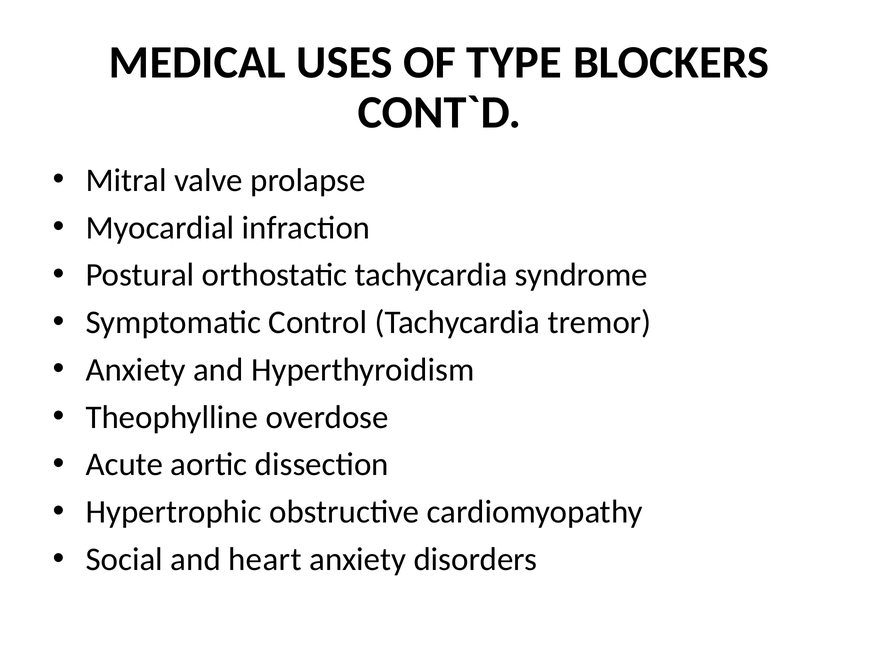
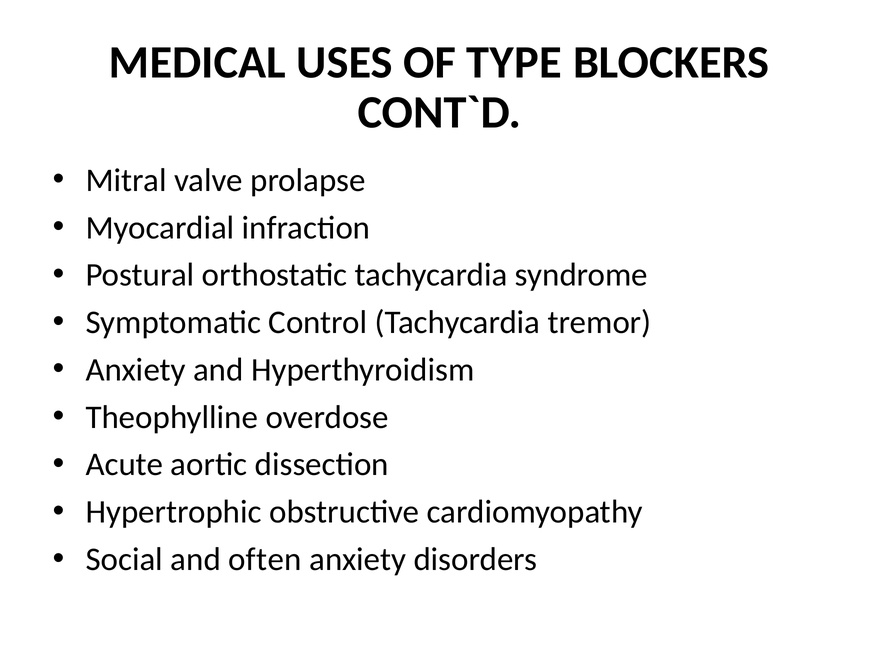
heart: heart -> often (265, 560)
